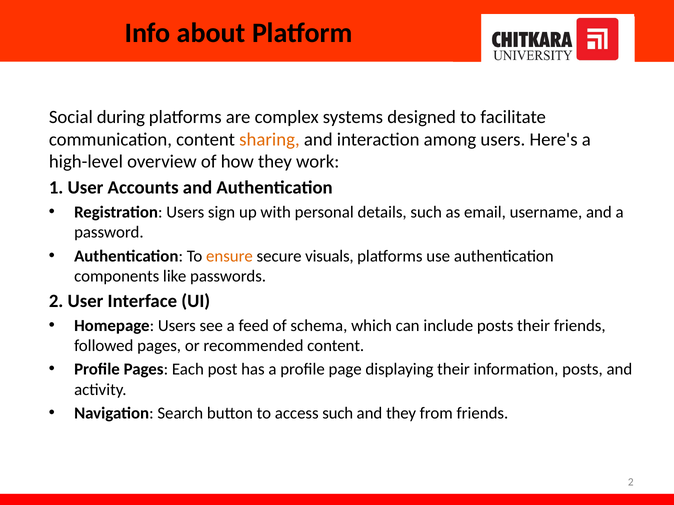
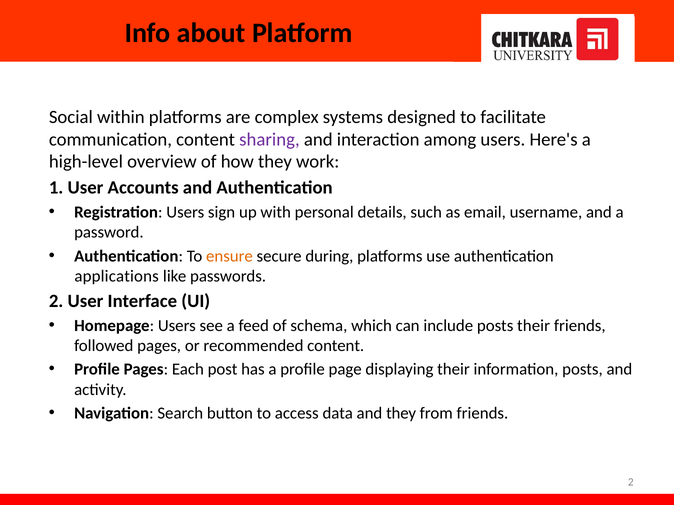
during: during -> within (121, 117)
sharing colour: orange -> purple (269, 139)
visuals: visuals -> during (329, 256)
components: components -> applications (117, 276)
access such: such -> data (338, 413)
